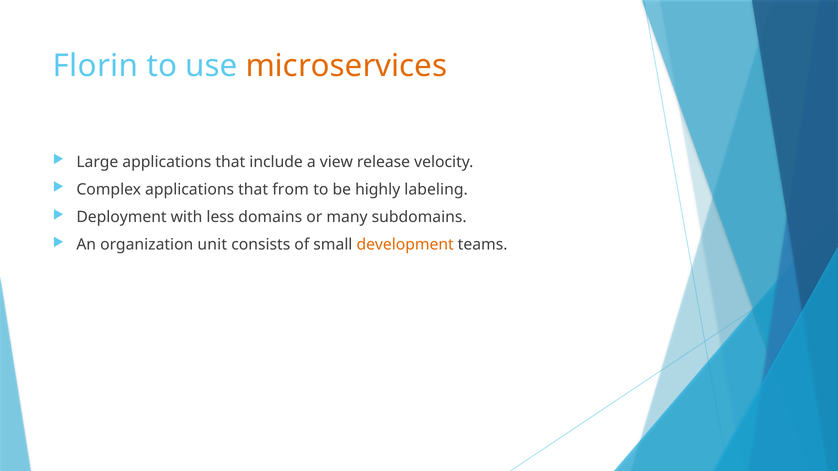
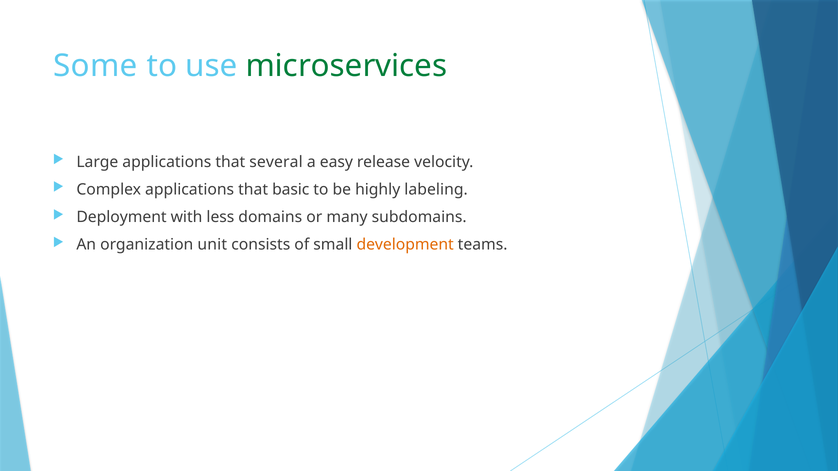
Florin: Florin -> Some (96, 66)
microservices colour: orange -> green (346, 66)
include: include -> several (276, 162)
view: view -> easy (336, 162)
from: from -> basic (291, 190)
